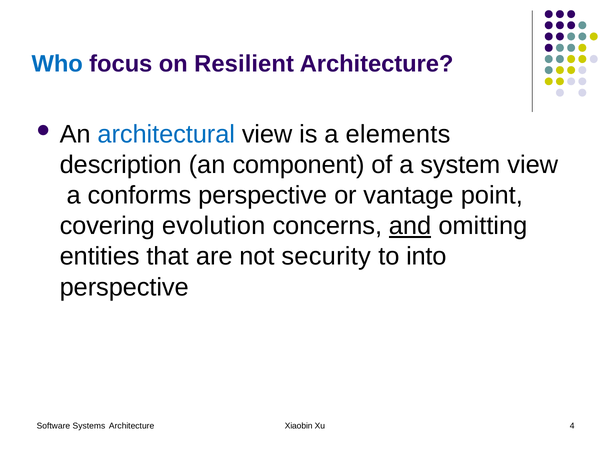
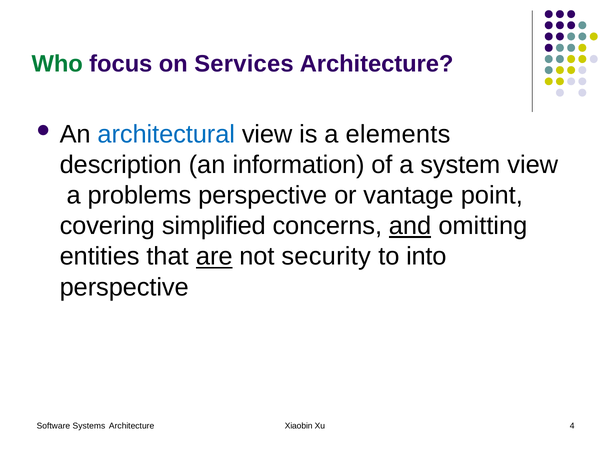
Who colour: blue -> green (57, 64)
Resilient: Resilient -> Services (244, 64)
component: component -> information (299, 165)
conforms: conforms -> problems (139, 196)
evolution: evolution -> simplified (214, 226)
are underline: none -> present (214, 257)
